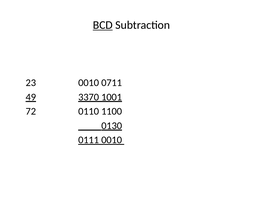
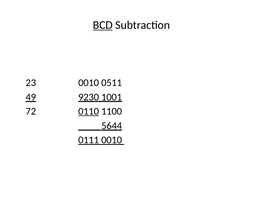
0711: 0711 -> 0511 (112, 83)
3370: 3370 -> 9230 (89, 97)
0110 underline: none -> present (89, 112)
0130: 0130 -> 5644 (112, 126)
